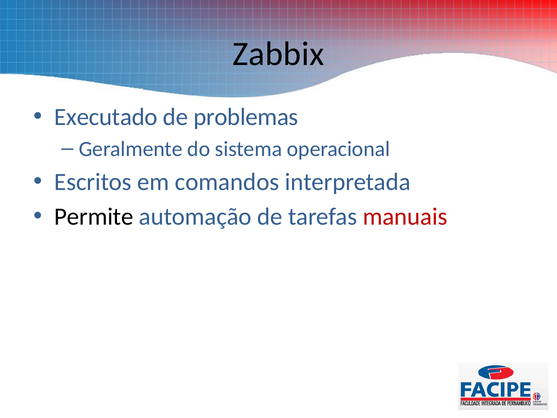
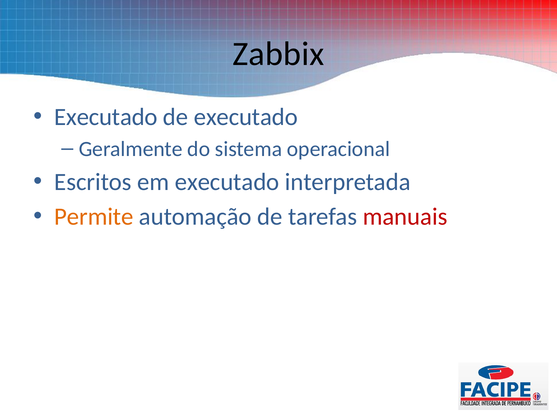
de problemas: problemas -> executado (246, 117)
em comandos: comandos -> executado (227, 182)
Permite colour: black -> orange (94, 217)
